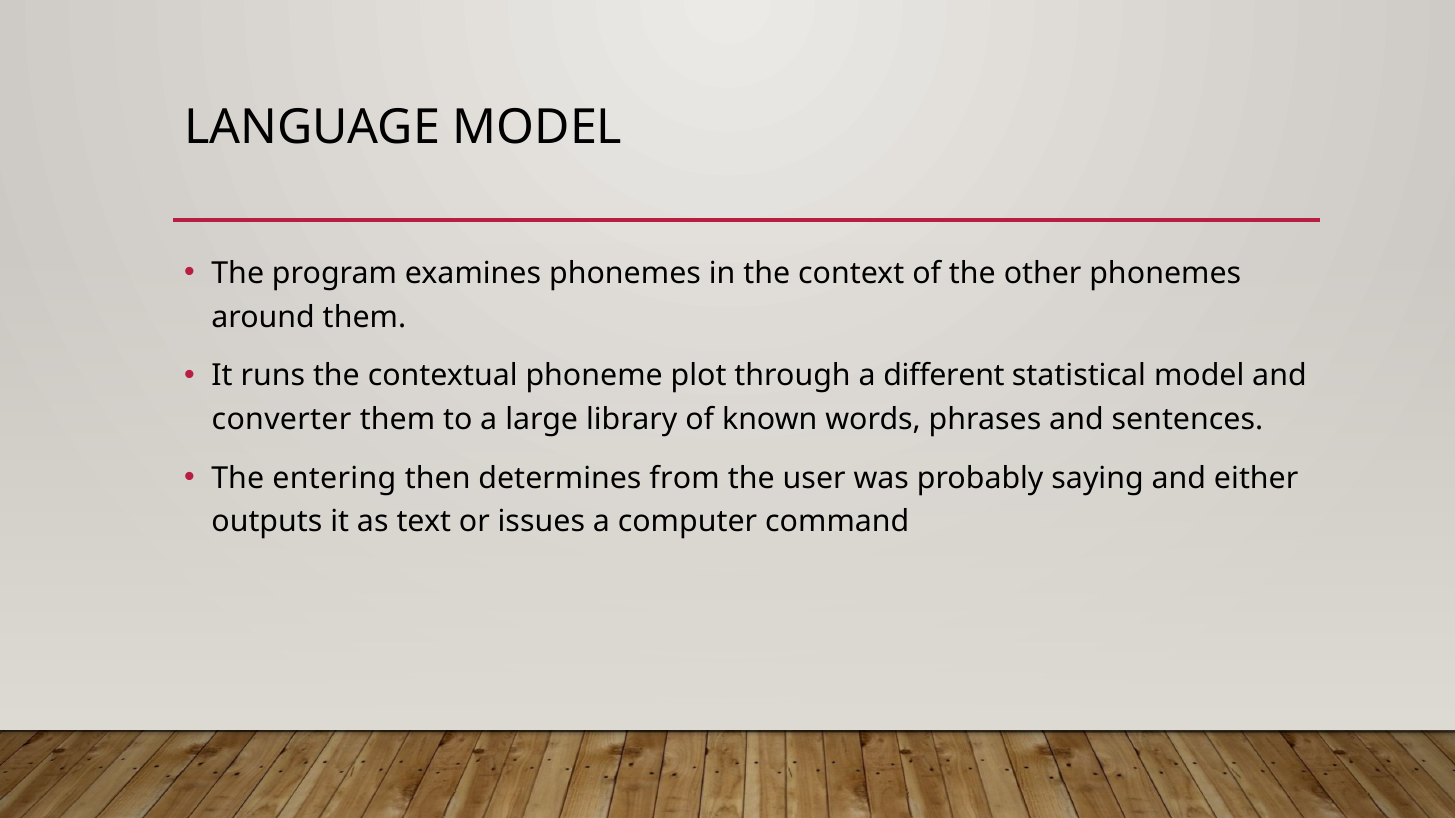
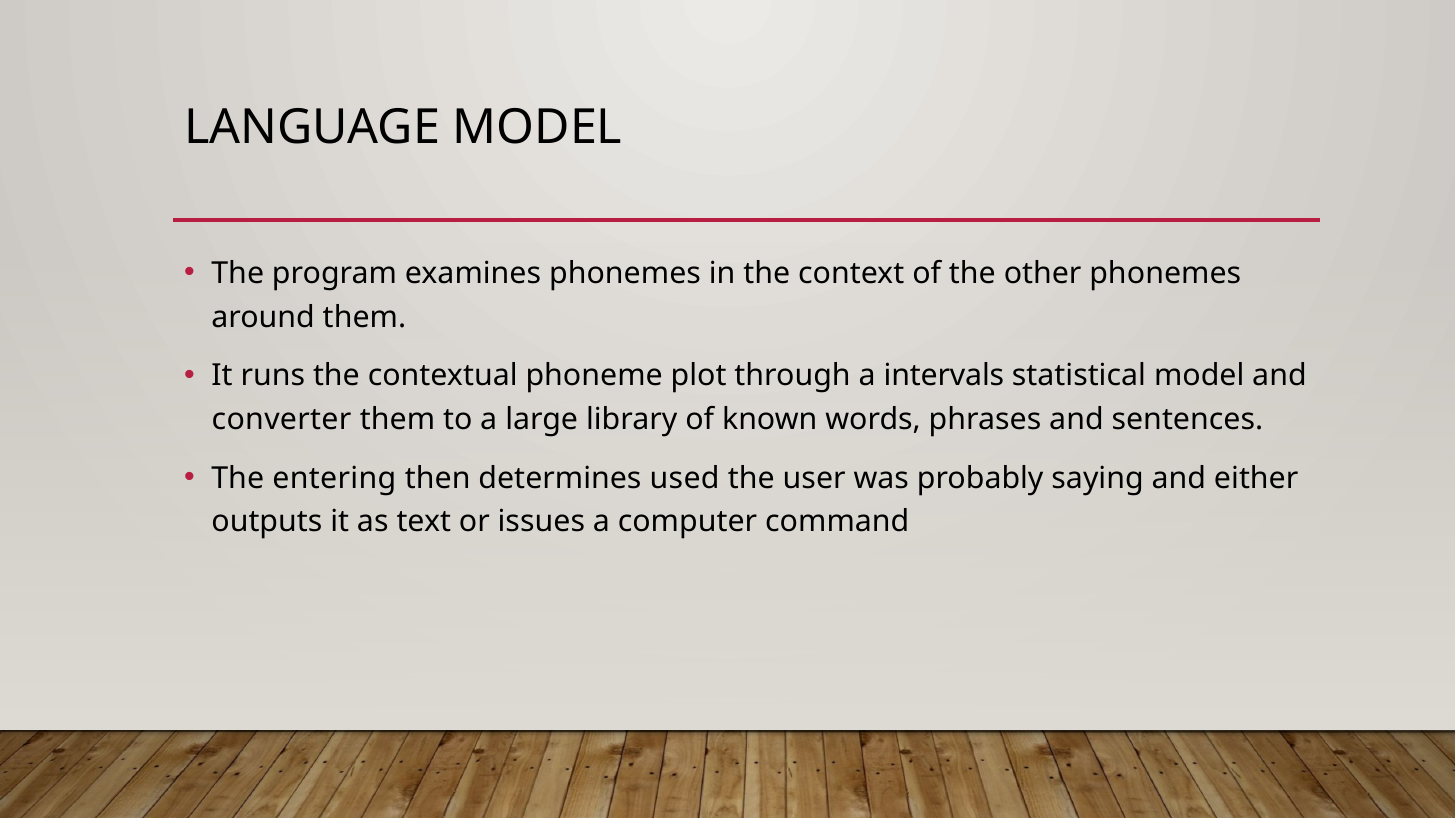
different: different -> intervals (944, 376)
from: from -> used (685, 479)
